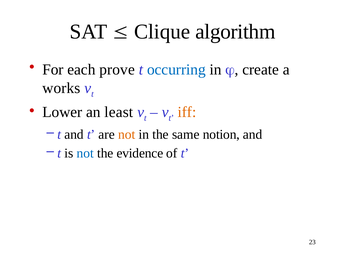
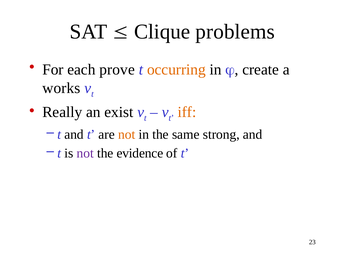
algorithm: algorithm -> problems (235, 32)
occurring colour: blue -> orange (176, 69)
Lower: Lower -> Really (62, 112)
least: least -> exist (119, 112)
notion: notion -> strong (221, 134)
not colour: blue -> purple (85, 153)
